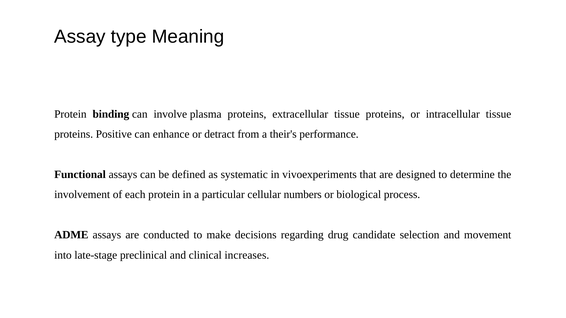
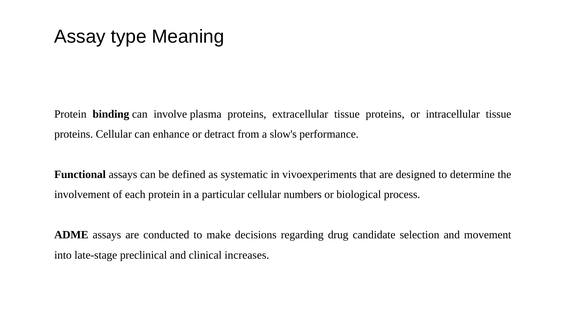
proteins Positive: Positive -> Cellular (114, 134)
their's: their's -> slow's (283, 134)
